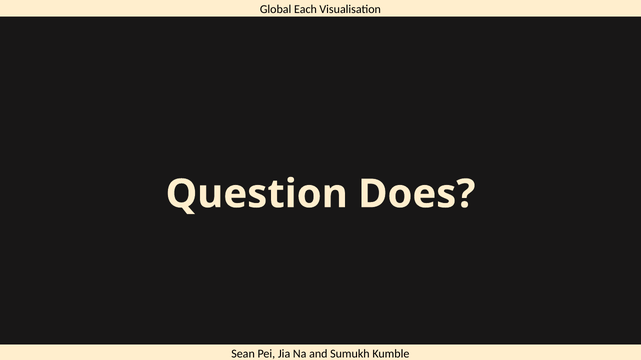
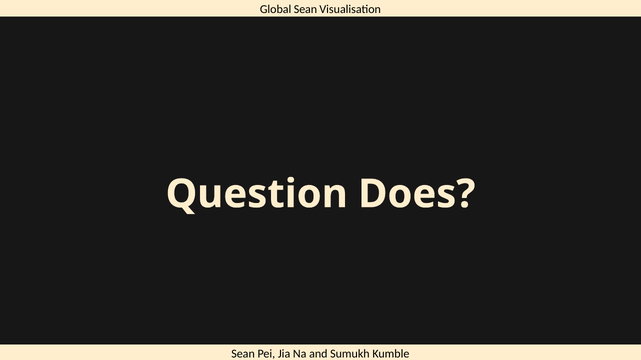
Global Each: Each -> Sean (305, 9)
